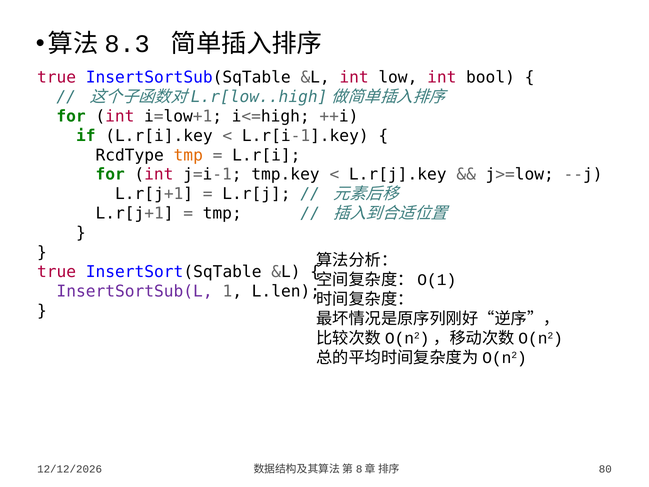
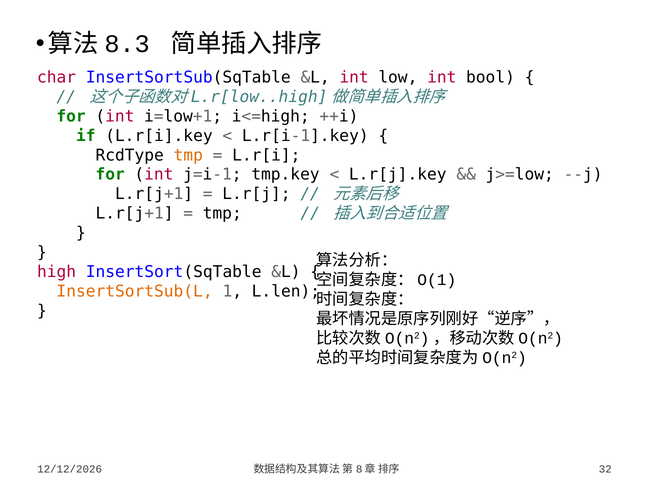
true: true -> char (57, 77)
true: true -> high (57, 272)
InsertSortSub(L colour: purple -> orange (135, 291)
80: 80 -> 32 (605, 469)
